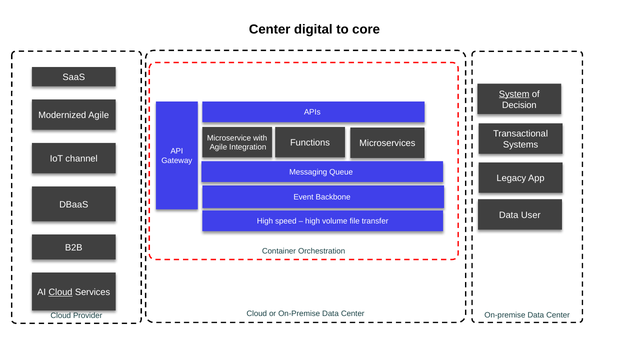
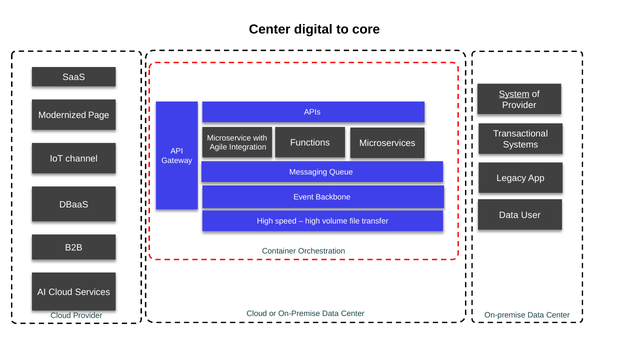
Decision: Decision -> Provider (519, 105)
Modernized Agile: Agile -> Page (99, 115)
Cloud underline: present -> none (60, 292)
